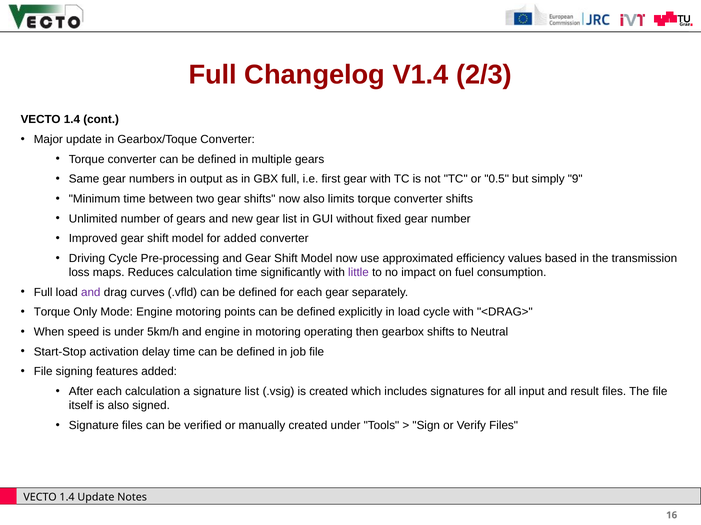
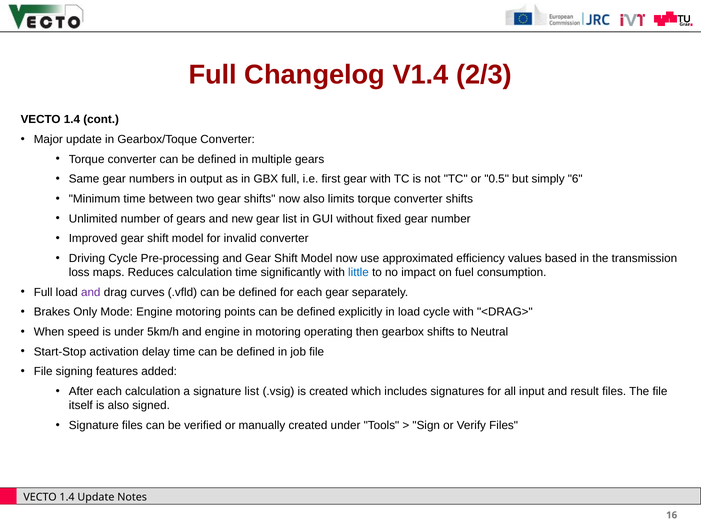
9: 9 -> 6 (575, 179)
for added: added -> invalid (240, 239)
little colour: purple -> blue (358, 273)
Torque: Torque -> Brakes (52, 313)
